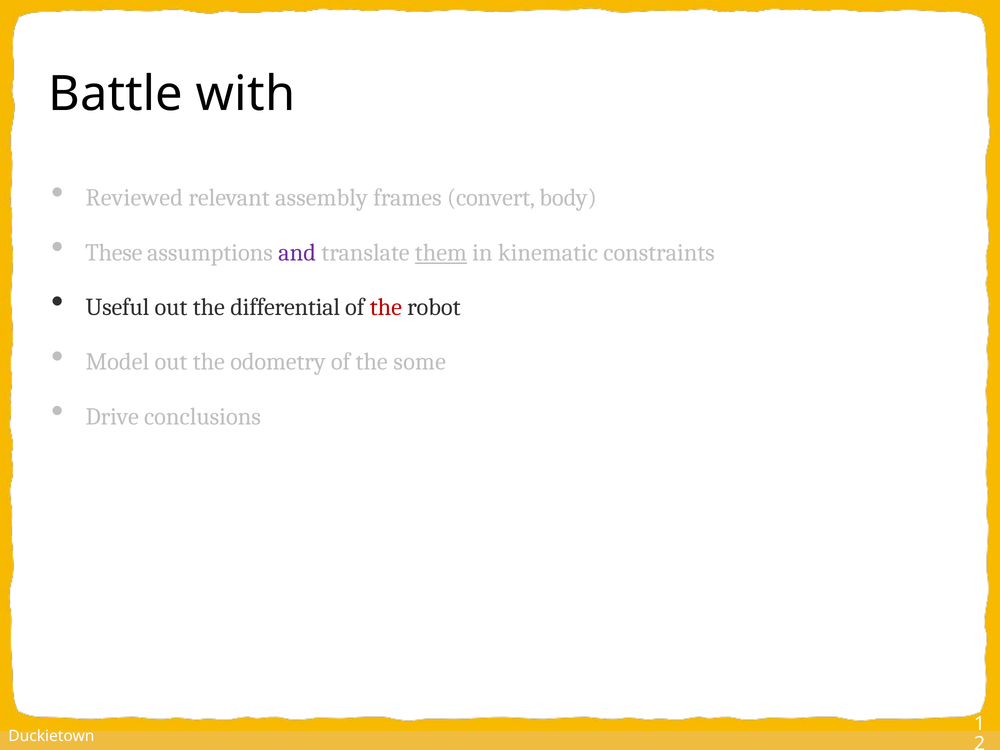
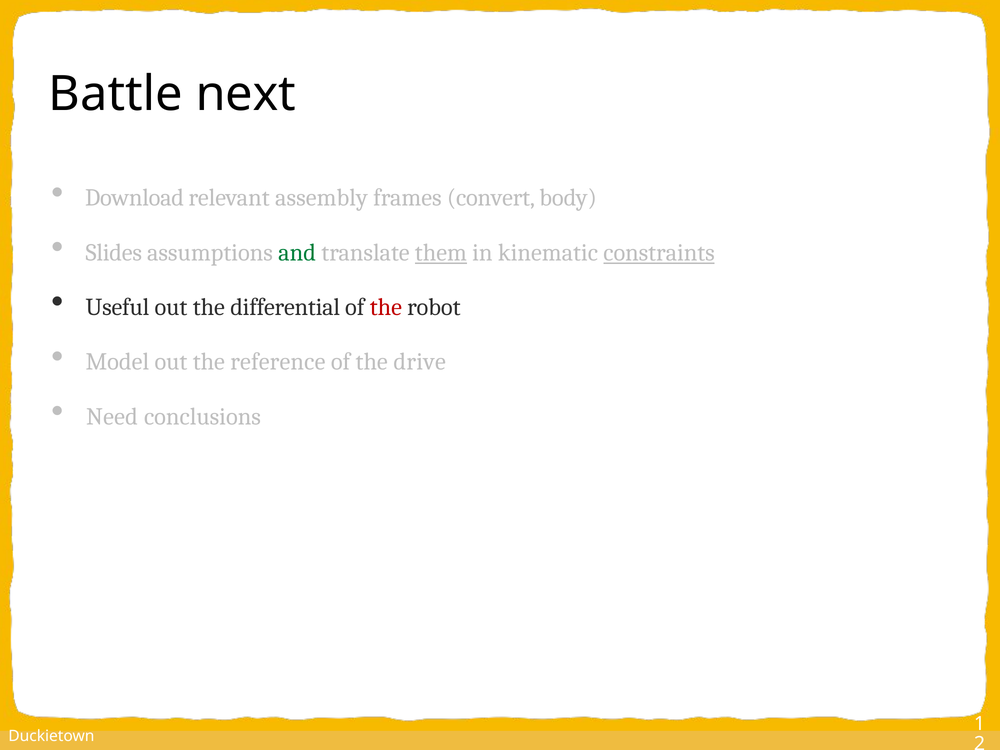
with: with -> next (246, 94)
Reviewed: Reviewed -> Download (135, 198)
These: These -> Slides (114, 253)
and colour: purple -> green (297, 253)
constraints underline: none -> present (659, 253)
odometry: odometry -> reference (278, 362)
some: some -> drive (420, 362)
Drive: Drive -> Need (112, 417)
